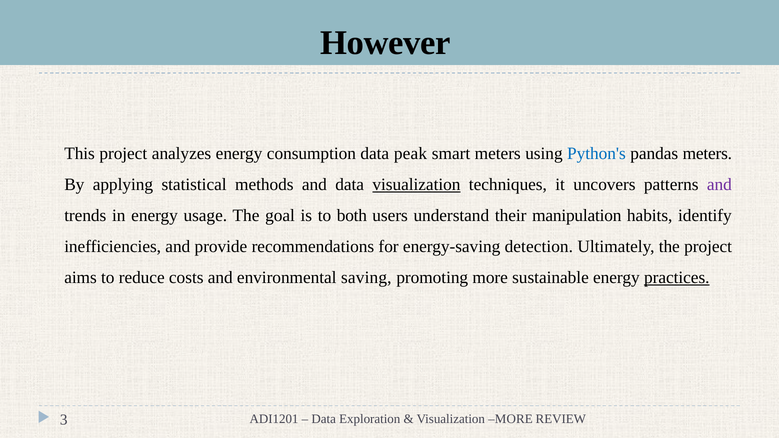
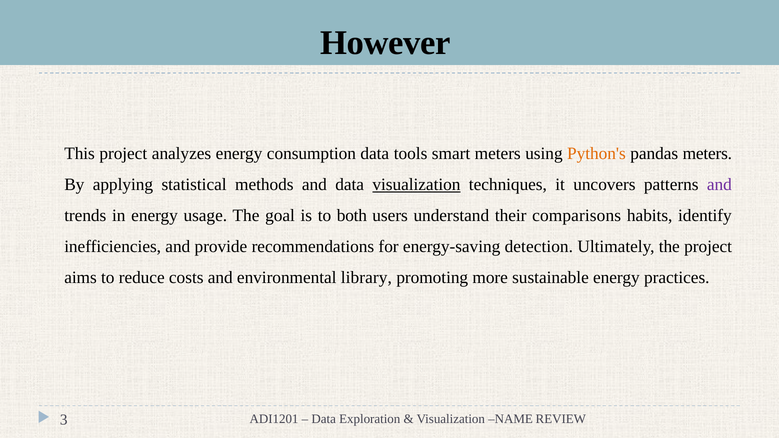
peak: peak -> tools (411, 153)
Python's colour: blue -> orange (596, 153)
manipulation: manipulation -> comparisons (577, 216)
saving: saving -> library (366, 278)
practices underline: present -> none (677, 278)
Visualization MORE: MORE -> NAME (511, 419)
